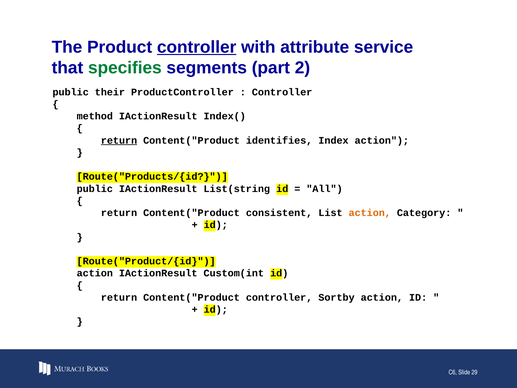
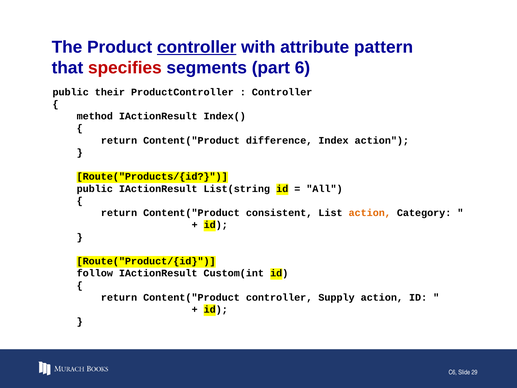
service: service -> pattern (384, 47)
specifies colour: green -> red (125, 68)
2: 2 -> 6 (302, 68)
return underline: present -> none (119, 140)
identifies: identifies -> difference (279, 140)
action: action -> follow (95, 273)
Sortby: Sortby -> Supply (337, 297)
